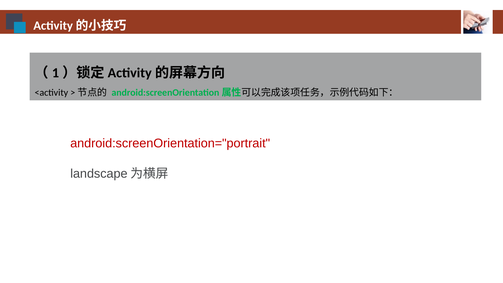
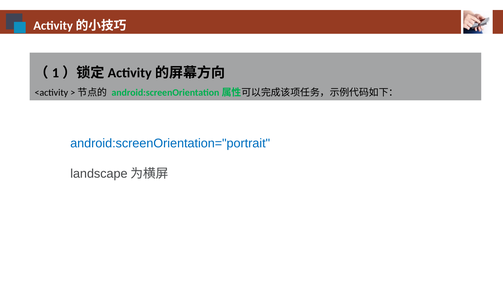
android:screenOrientation="portrait colour: red -> blue (170, 143)
